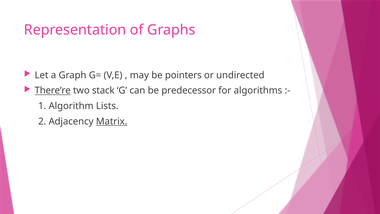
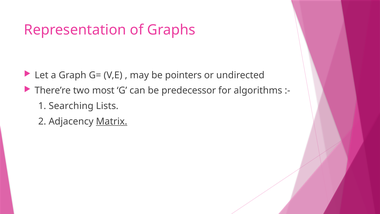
There’re underline: present -> none (53, 90)
stack: stack -> most (103, 90)
Algorithm: Algorithm -> Searching (71, 106)
